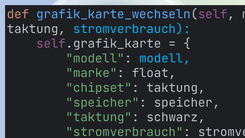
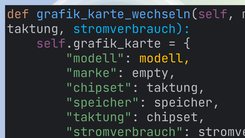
modell colour: light blue -> yellow (165, 58)
float: float -> empty (154, 73)
taktung schwarz: schwarz -> chipset (176, 117)
